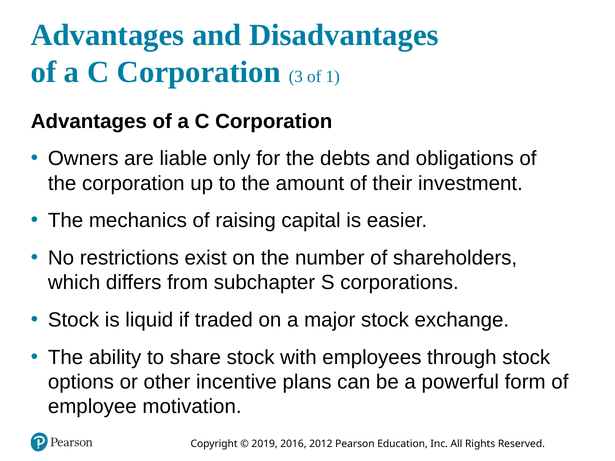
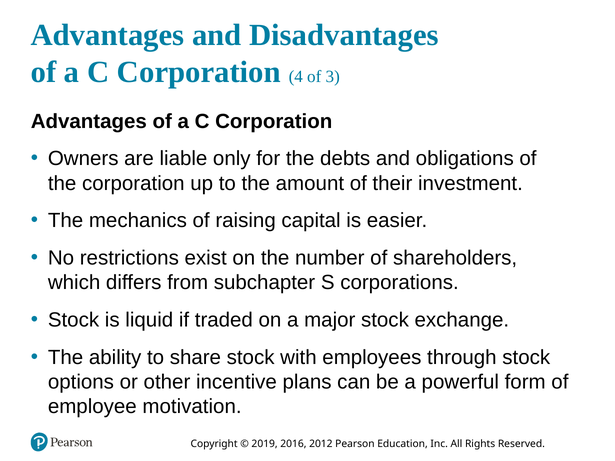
3: 3 -> 4 (296, 76)
1: 1 -> 3 (333, 76)
